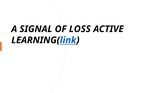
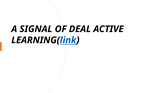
LOSS: LOSS -> DEAL (80, 29)
